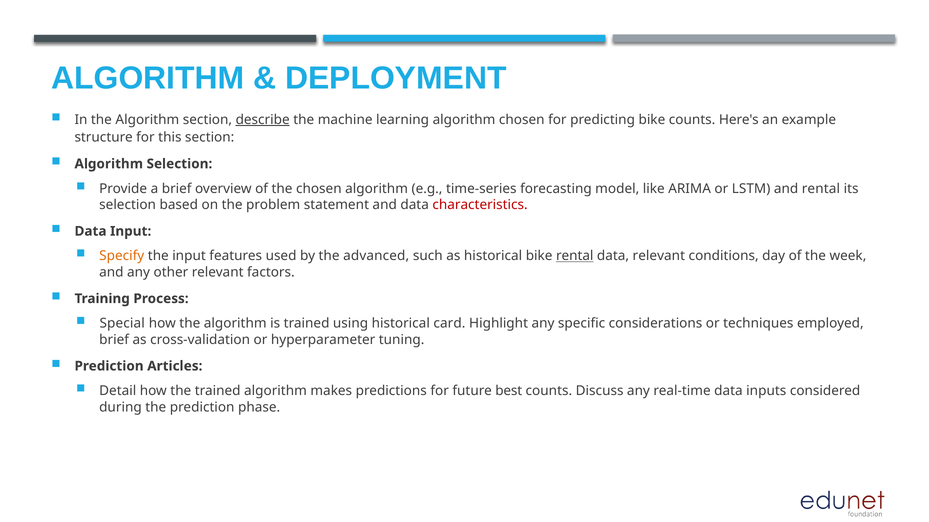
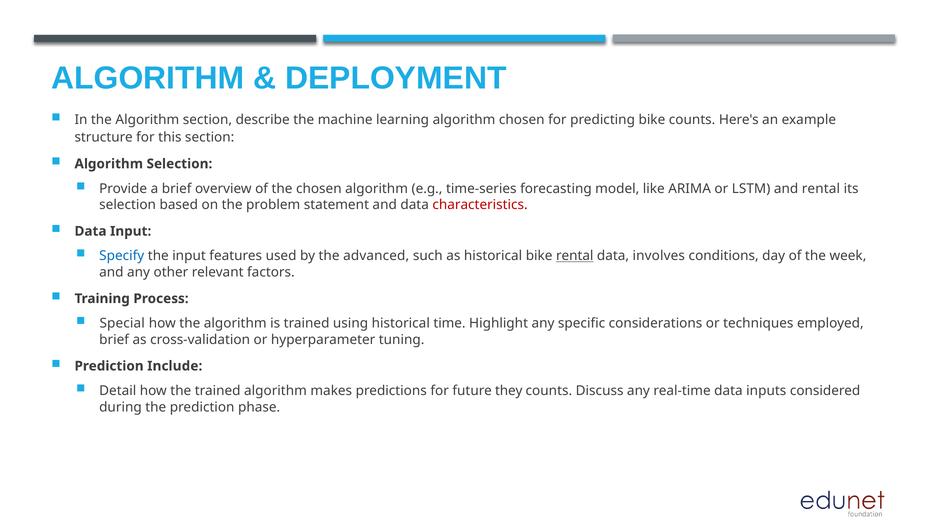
describe underline: present -> none (263, 120)
Specify colour: orange -> blue (122, 256)
data relevant: relevant -> involves (659, 256)
card: card -> time (450, 324)
Articles: Articles -> Include (175, 366)
best: best -> they (509, 391)
